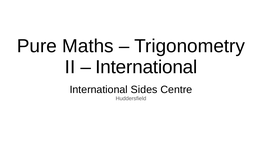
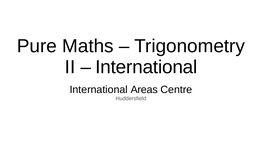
Sides: Sides -> Areas (144, 90)
